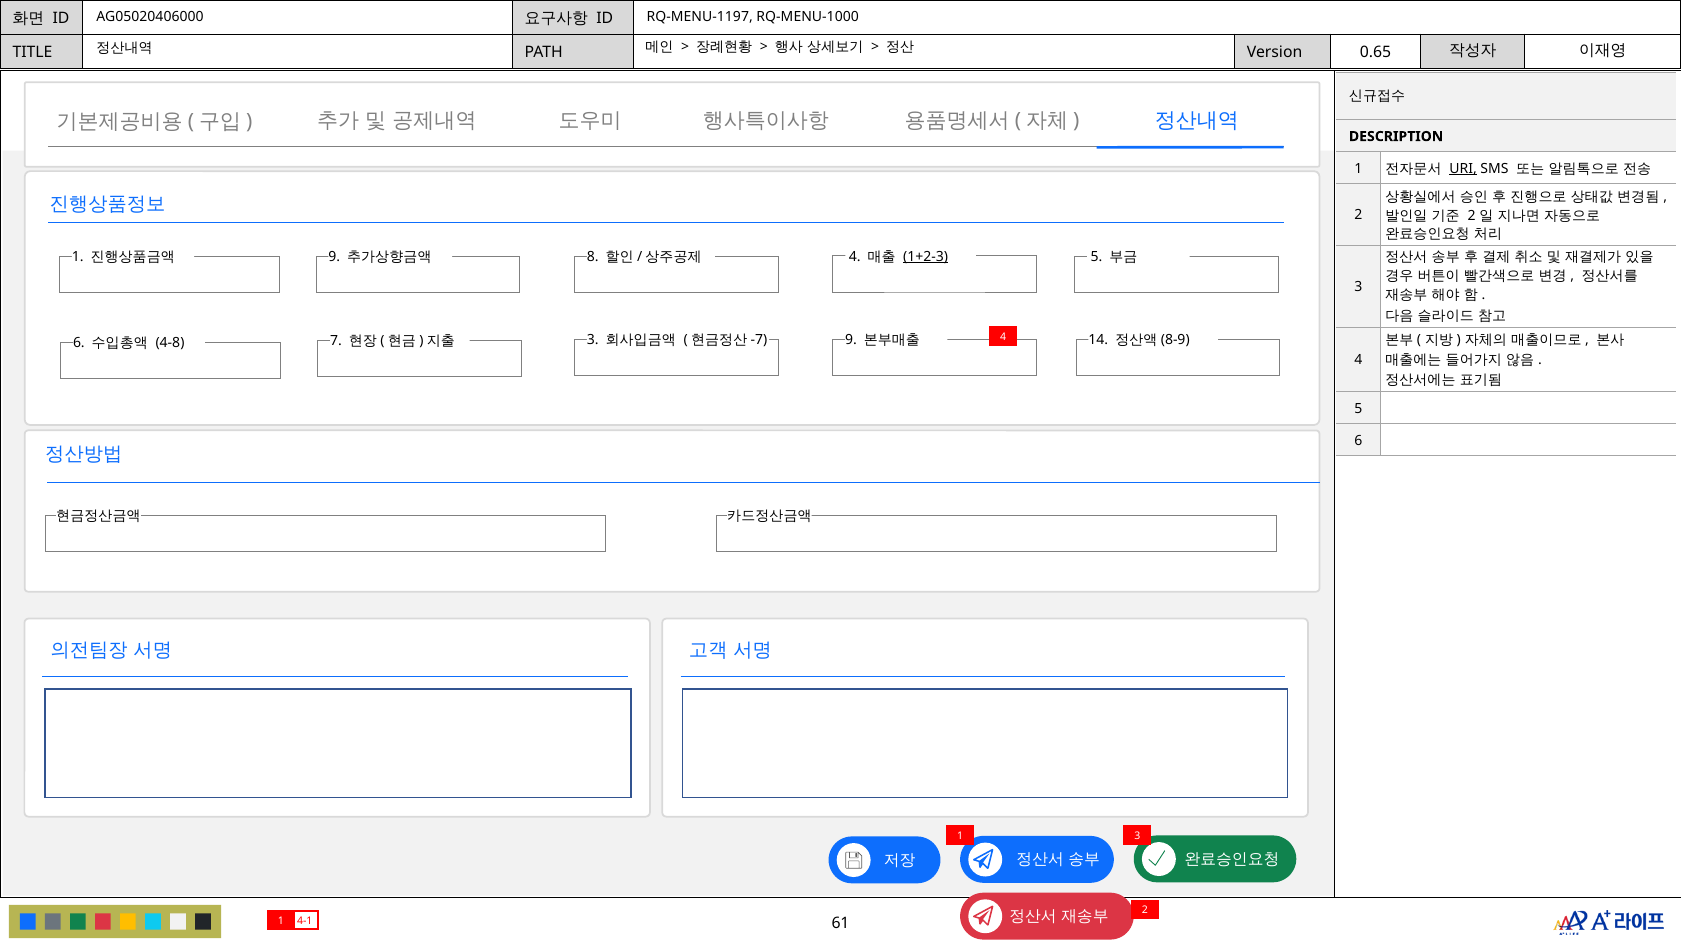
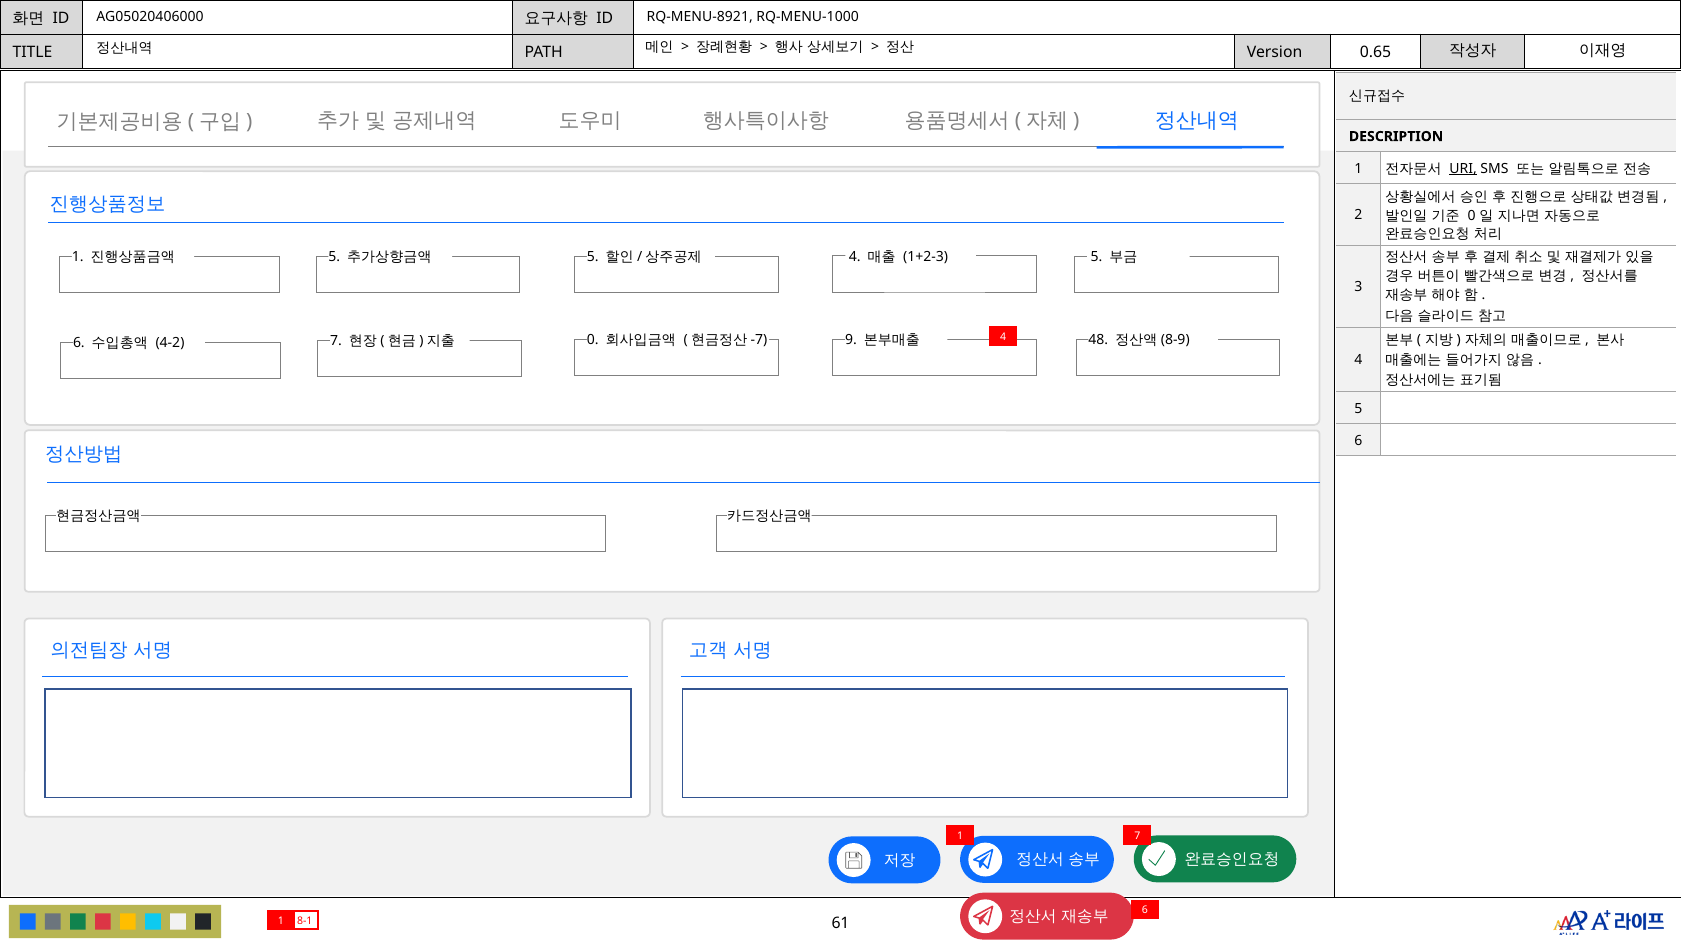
RQ-MENU-1197: RQ-MENU-1197 -> RQ-MENU-8921 (700, 17)
2: 2 -> 0 (1472, 216)
9: 9 -> 5 (334, 257)
8: 8 -> 5 (593, 257)
1+2-3 underline: present -> none (926, 256)
14: 14 -> 48 (1098, 340)
4-8: 4-8 -> 4-2 (170, 343)
3: 3 -> 0 (593, 340)
1 3: 3 -> 7 (1137, 835)
2: 2 -> 6 (1145, 910)
4-1: 4-1 -> 8-1 (305, 921)
